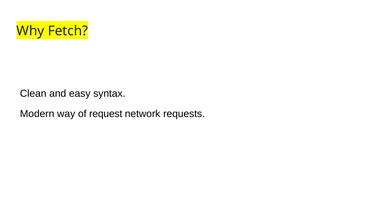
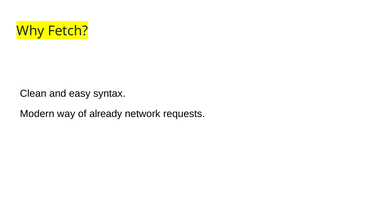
request: request -> already (106, 114)
